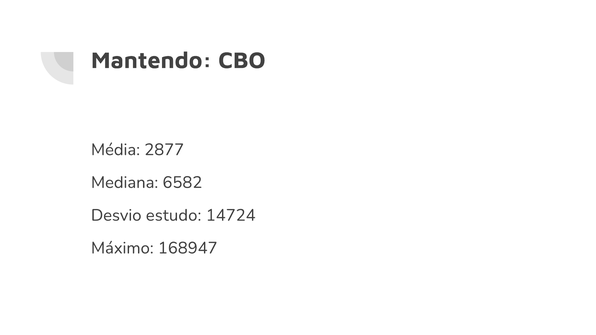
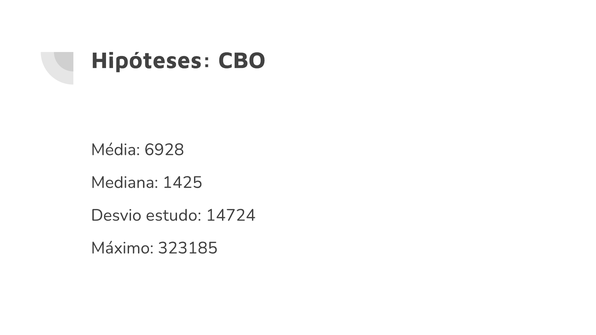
Mantendo: Mantendo -> Hipóteses (151, 60)
2877: 2877 -> 6928 (164, 150)
6582: 6582 -> 1425 (182, 183)
168947: 168947 -> 323185 (188, 248)
